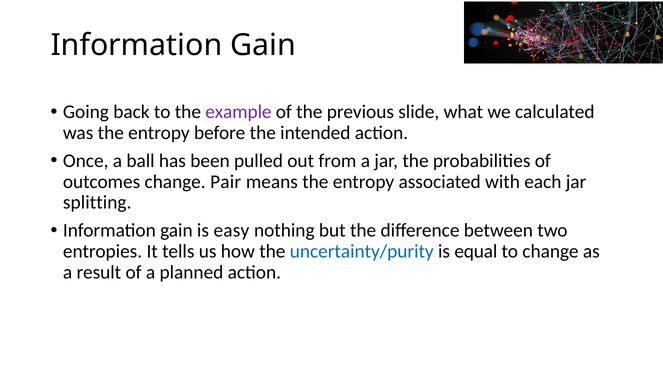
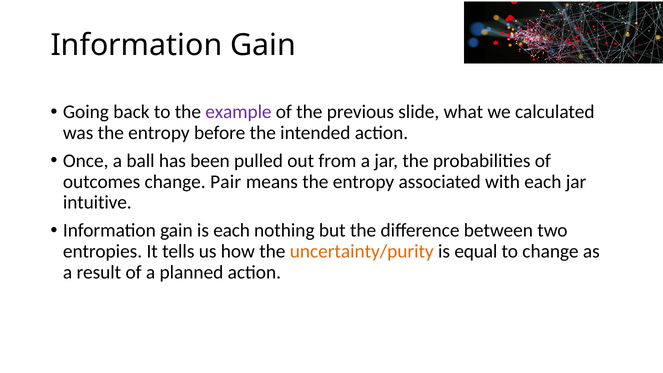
splitting: splitting -> intuitive (97, 203)
is easy: easy -> each (232, 230)
uncertainty/purity colour: blue -> orange (362, 251)
